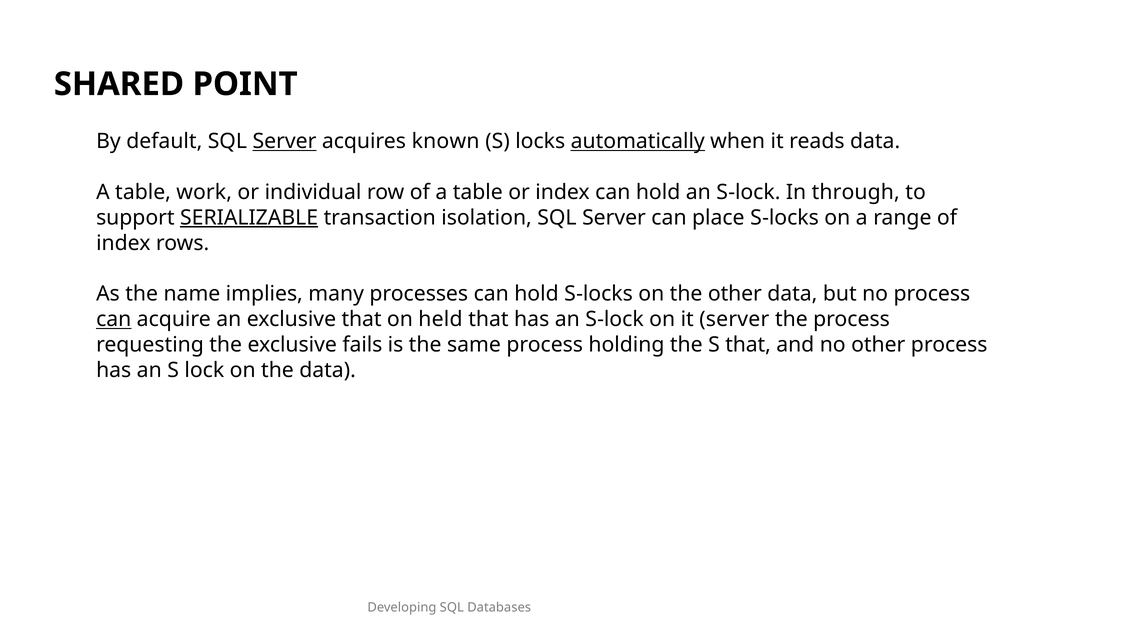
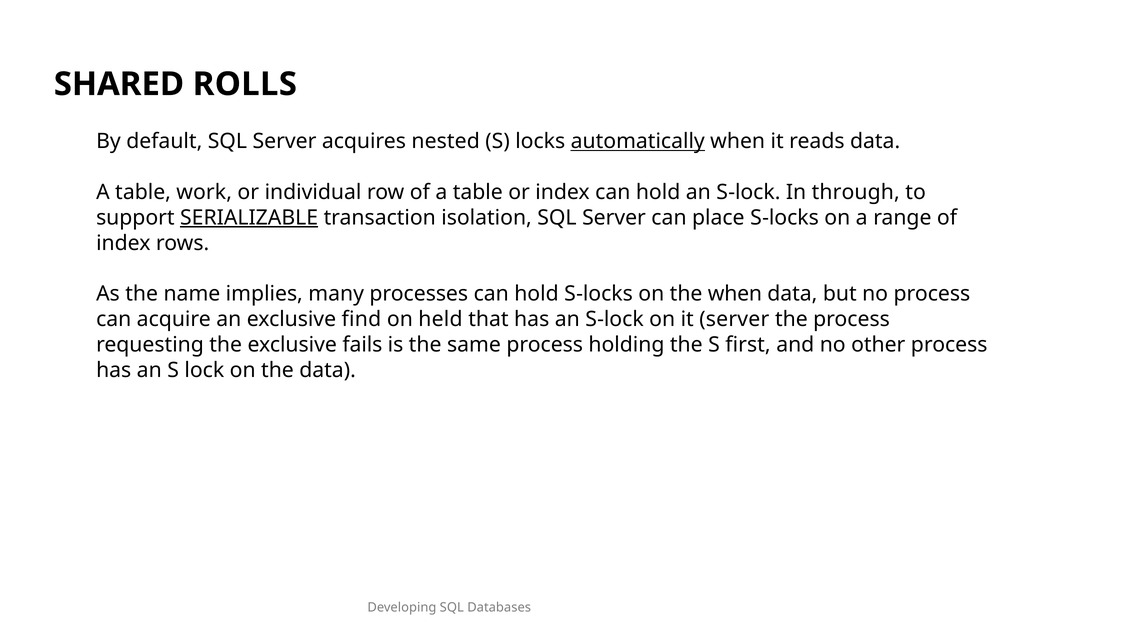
POINT: POINT -> ROLLS (245, 84)
Server underline: present -> none (284, 141)
known: known -> nested (446, 141)
the other: other -> when (735, 294)
can underline: present -> none (114, 319)
exclusive that: that -> find (361, 319)
S that: that -> first (748, 345)
